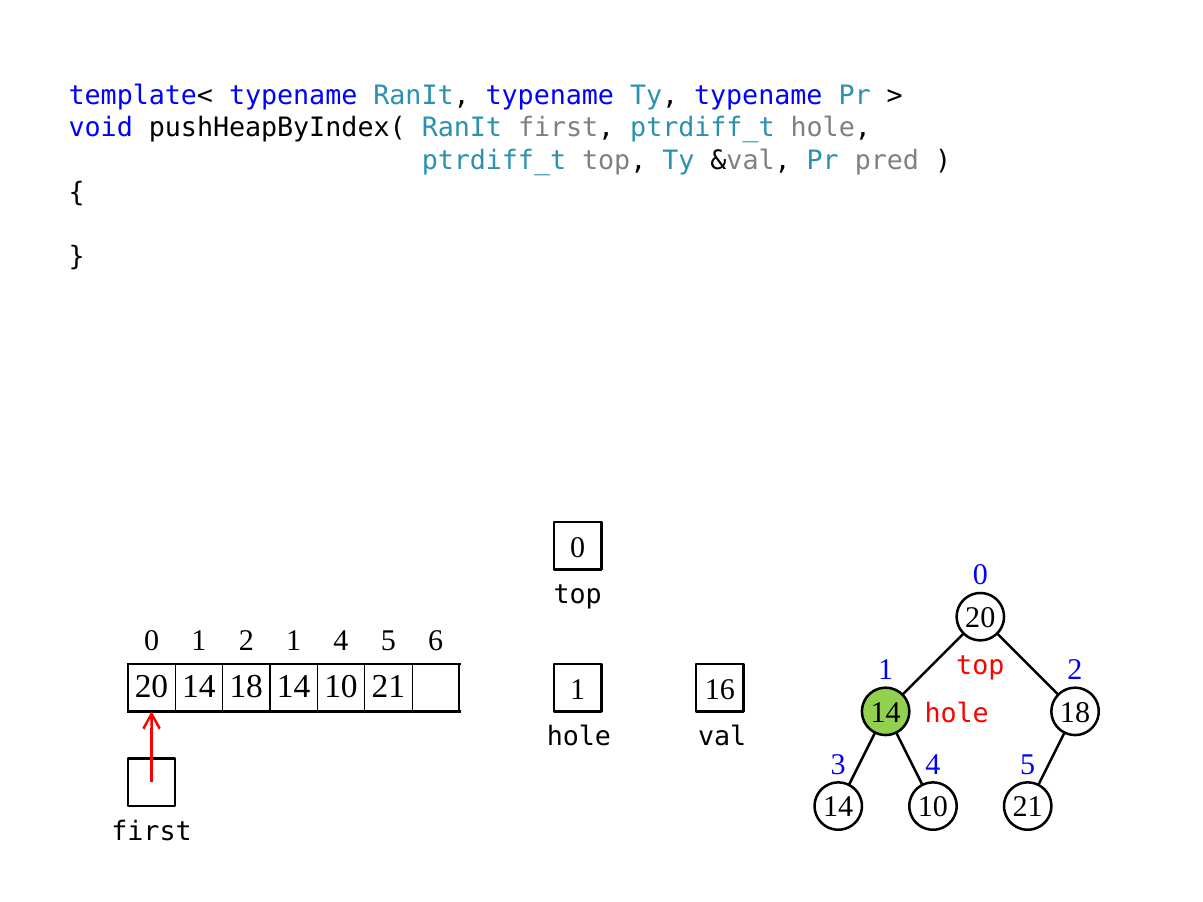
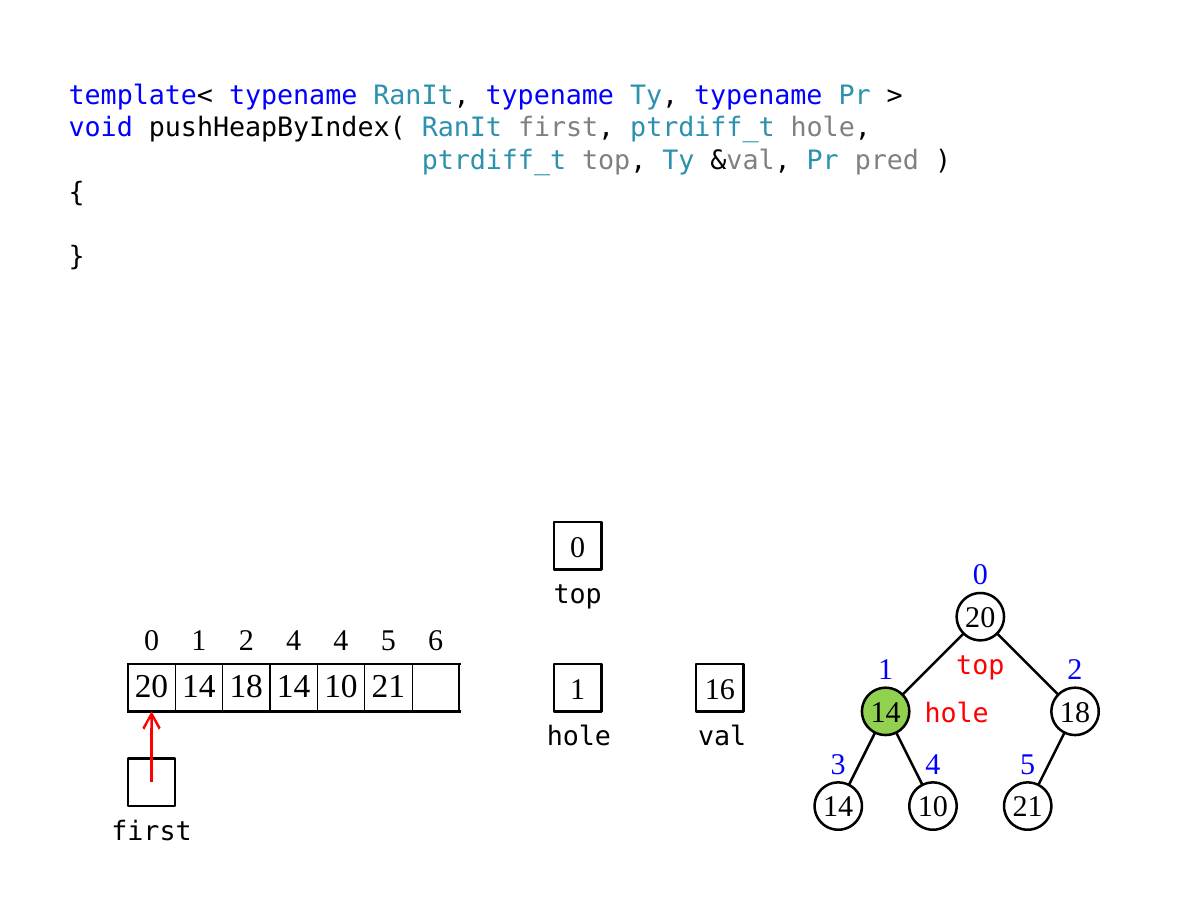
2 1: 1 -> 4 (294, 641)
